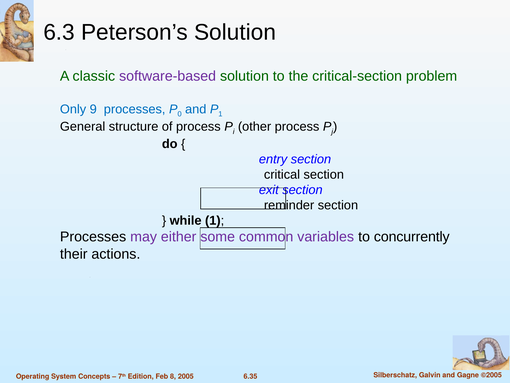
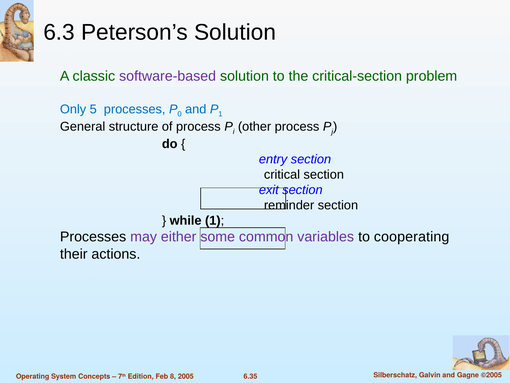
9: 9 -> 5 (93, 109)
concurrently: concurrently -> cooperating (412, 237)
